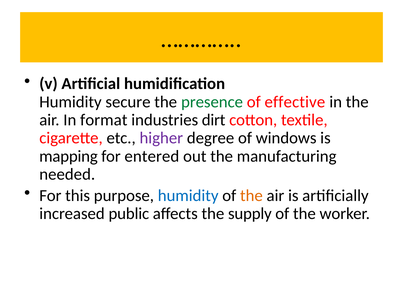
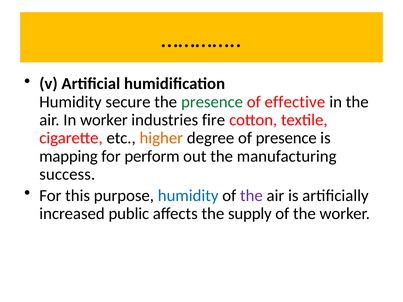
In format: format -> worker (104, 120)
dirt: dirt -> fire (214, 120)
higher colour: purple -> orange (161, 138)
of windows: windows -> presence (286, 138)
entered: entered -> perform (152, 156)
needed: needed -> success (67, 174)
the colour: orange -> purple (251, 196)
